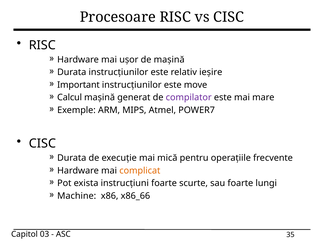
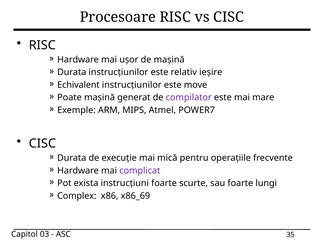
Important: Important -> Echivalent (78, 85)
Calcul: Calcul -> Poate (69, 98)
complicat colour: orange -> purple (140, 171)
Machine: Machine -> Complex (77, 196)
x86_66: x86_66 -> x86_69 (135, 196)
